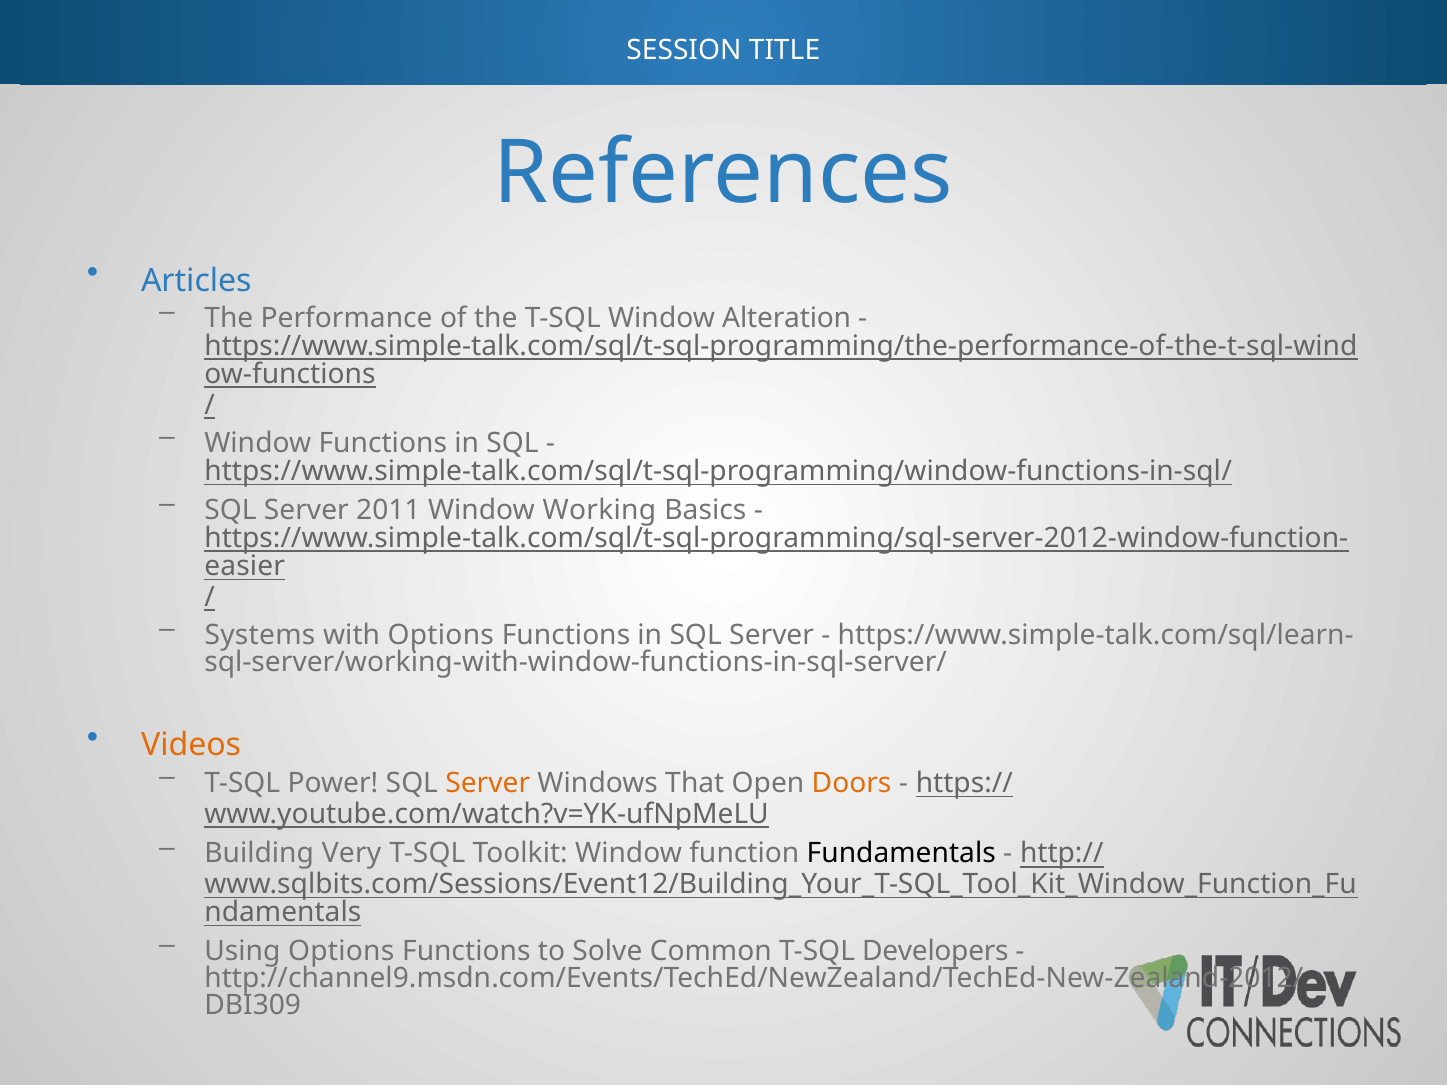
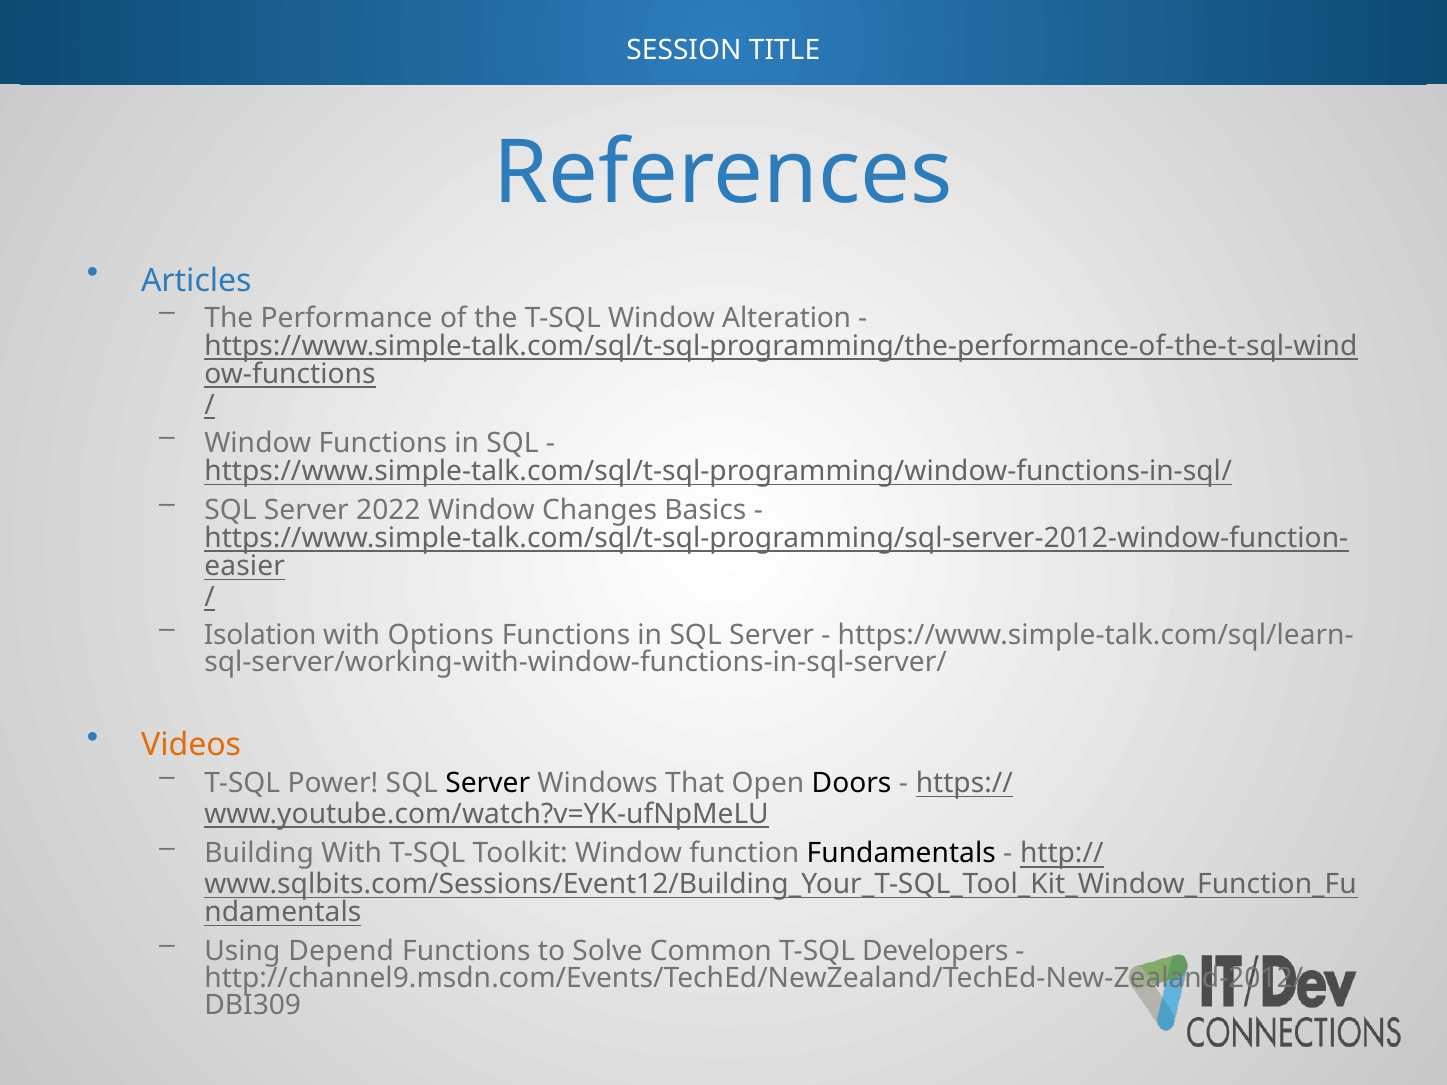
2011: 2011 -> 2022 (388, 510)
Working: Working -> Changes (600, 510)
Systems: Systems -> Isolation (260, 636)
Server colour: orange -> black (488, 784)
Doors colour: orange -> black (852, 784)
Building Very: Very -> With (352, 854)
Using Options: Options -> Depend (341, 951)
